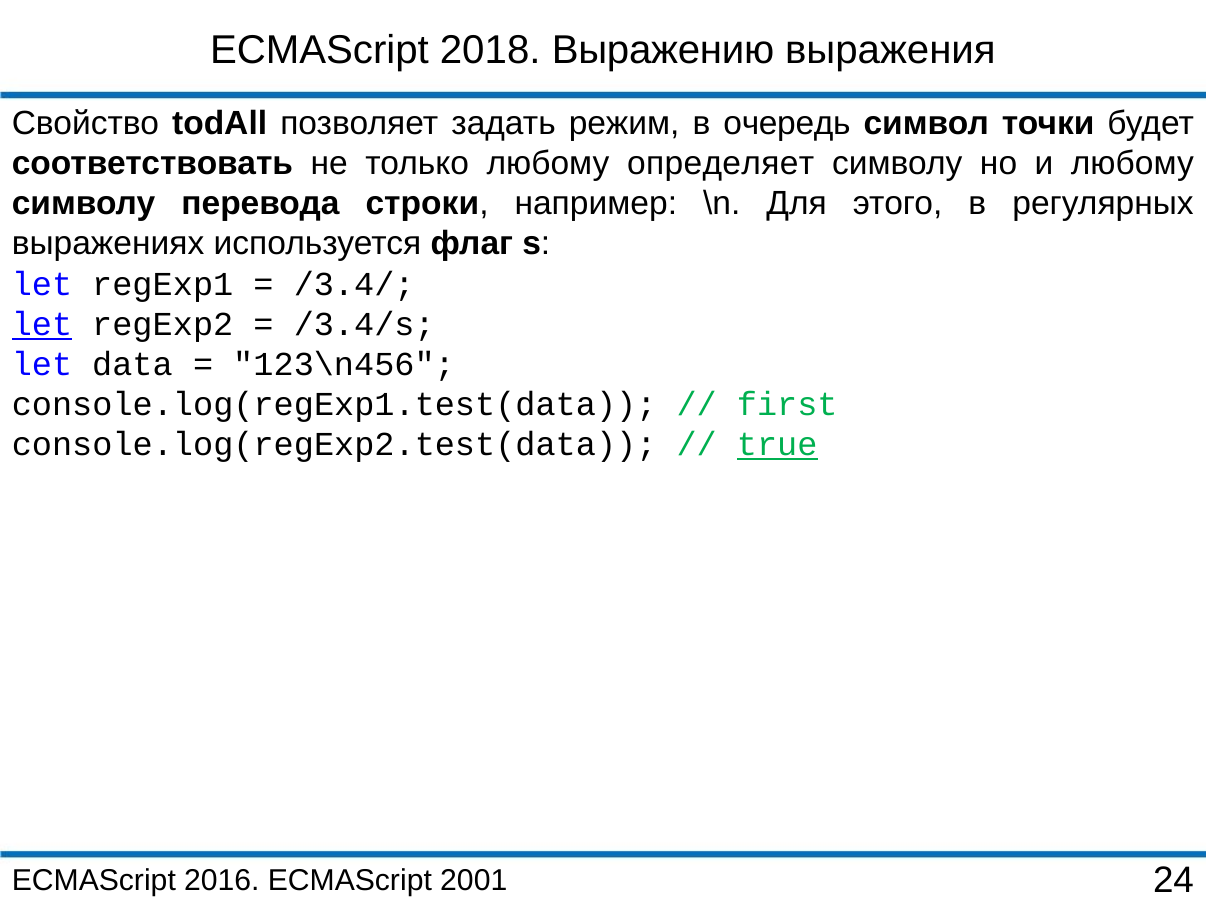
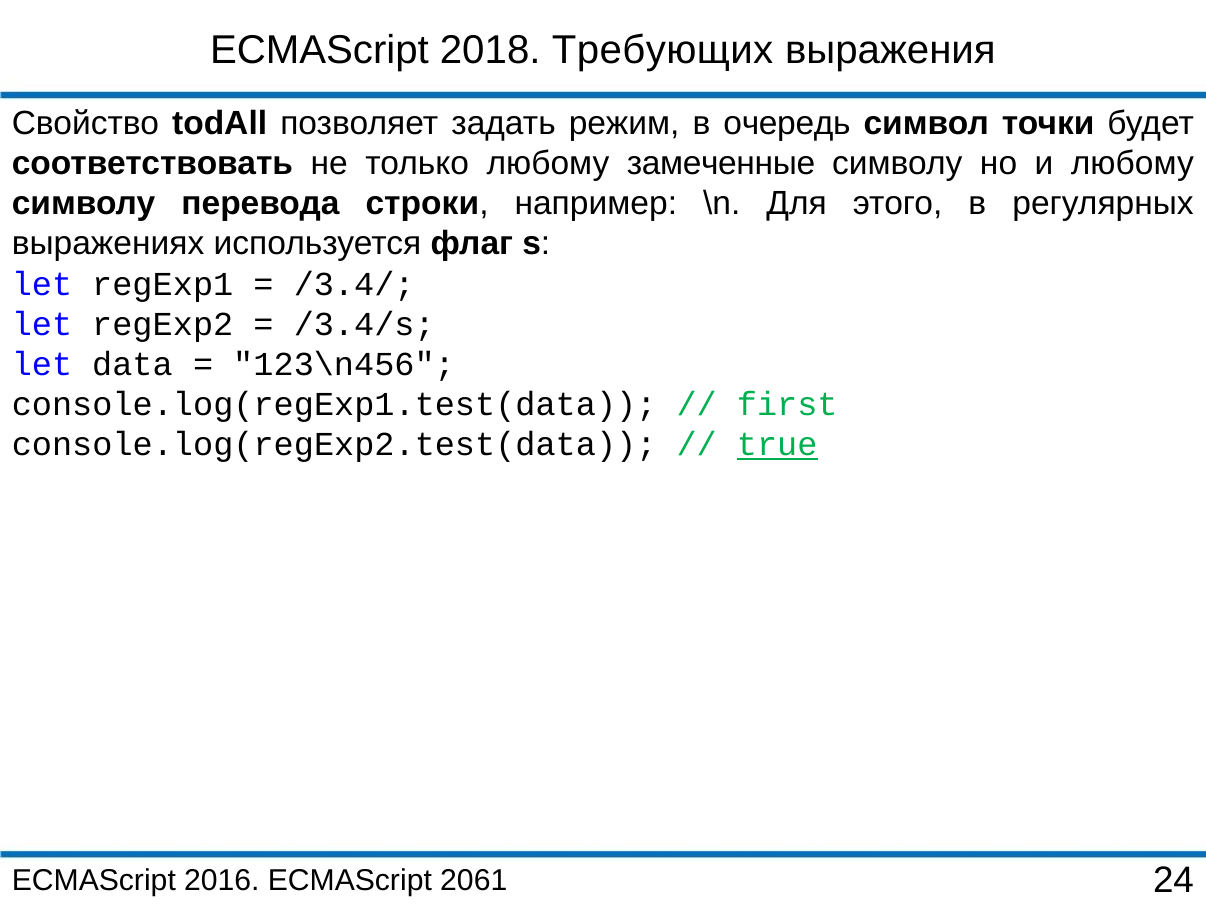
Выражению: Выражению -> Требующих (663, 50)
определяет: определяет -> замеченные (721, 164)
let underline: present -> none (42, 324)
2001: 2001 -> 2061 (474, 881)
